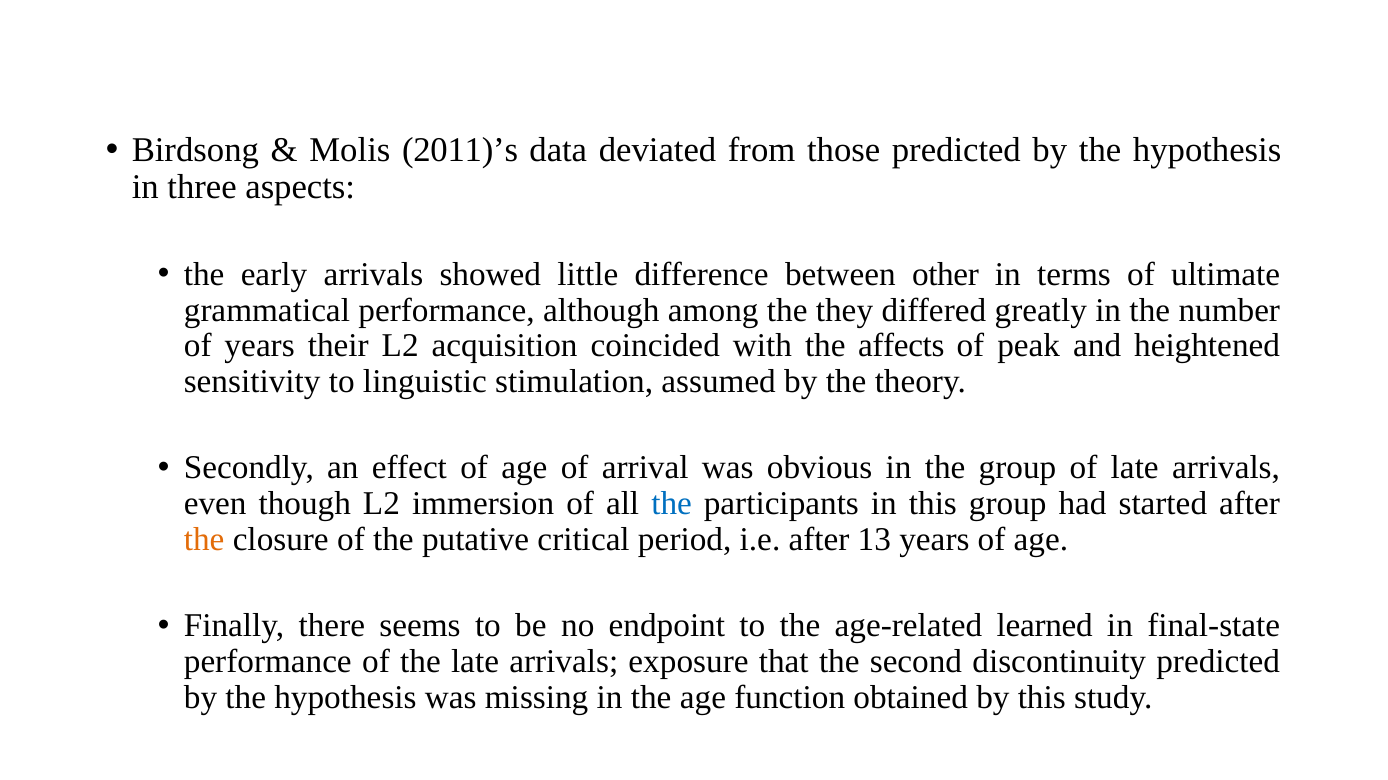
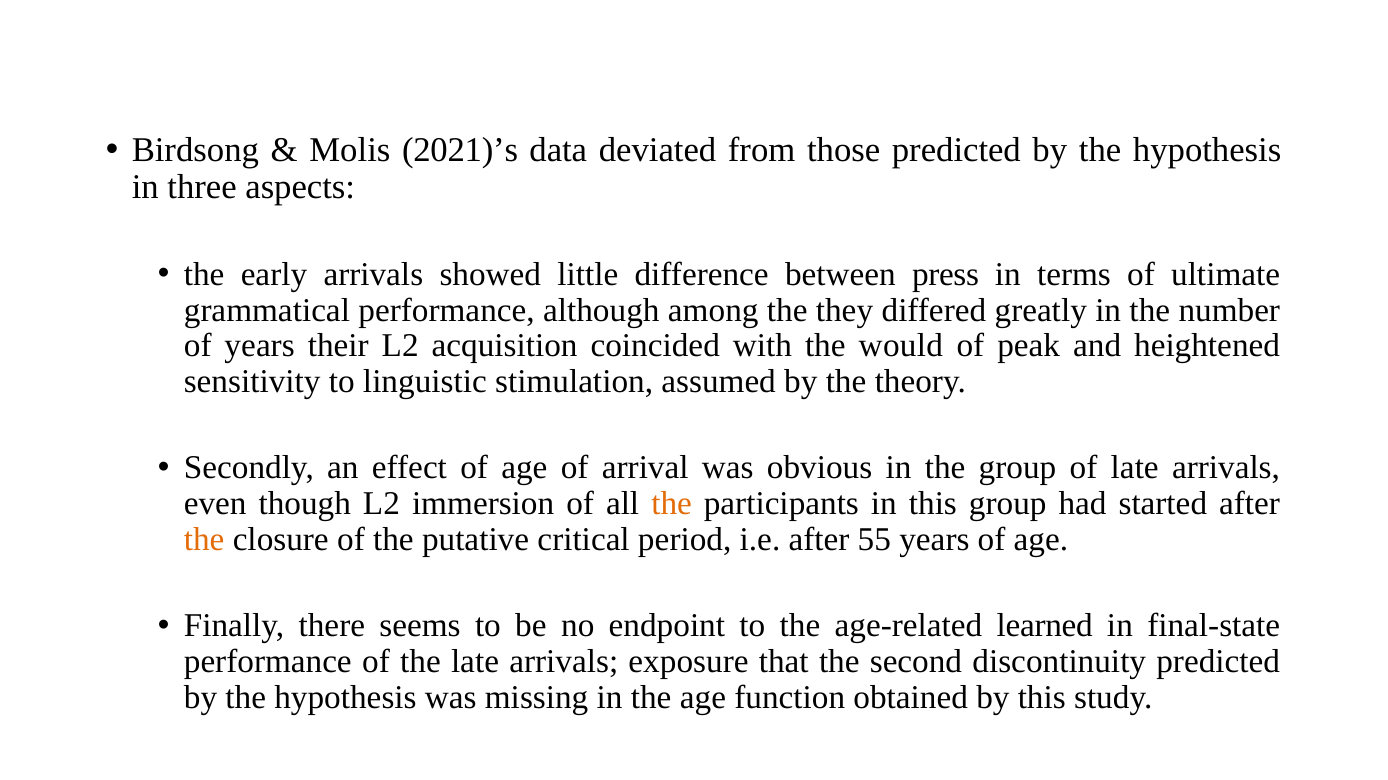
2011)’s: 2011)’s -> 2021)’s (460, 150)
other: other -> press (945, 274)
affects: affects -> would (901, 346)
the colour: blue -> orange (672, 504)
13: 13 -> 55 (874, 540)
